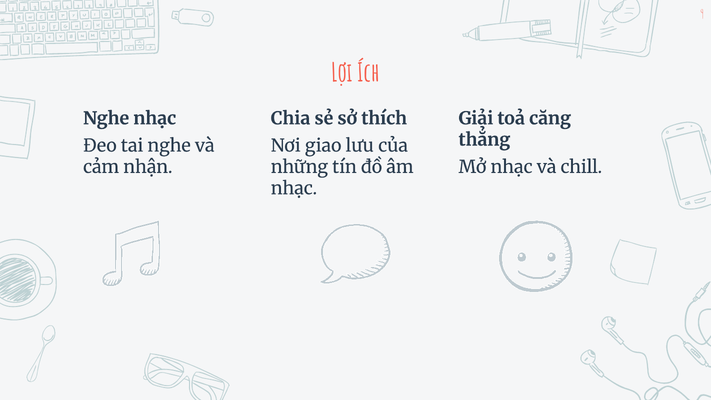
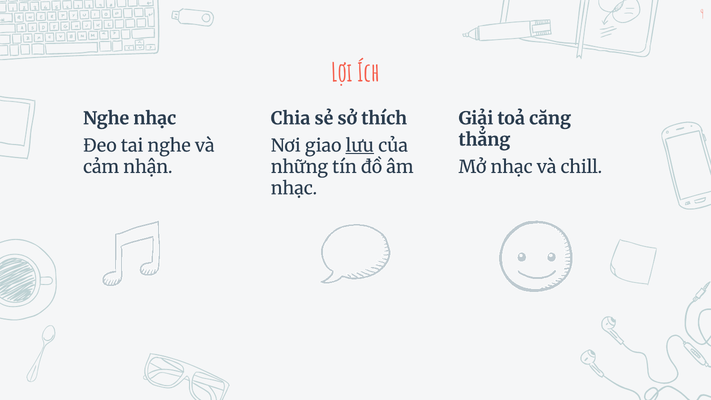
lưu underline: none -> present (360, 146)
